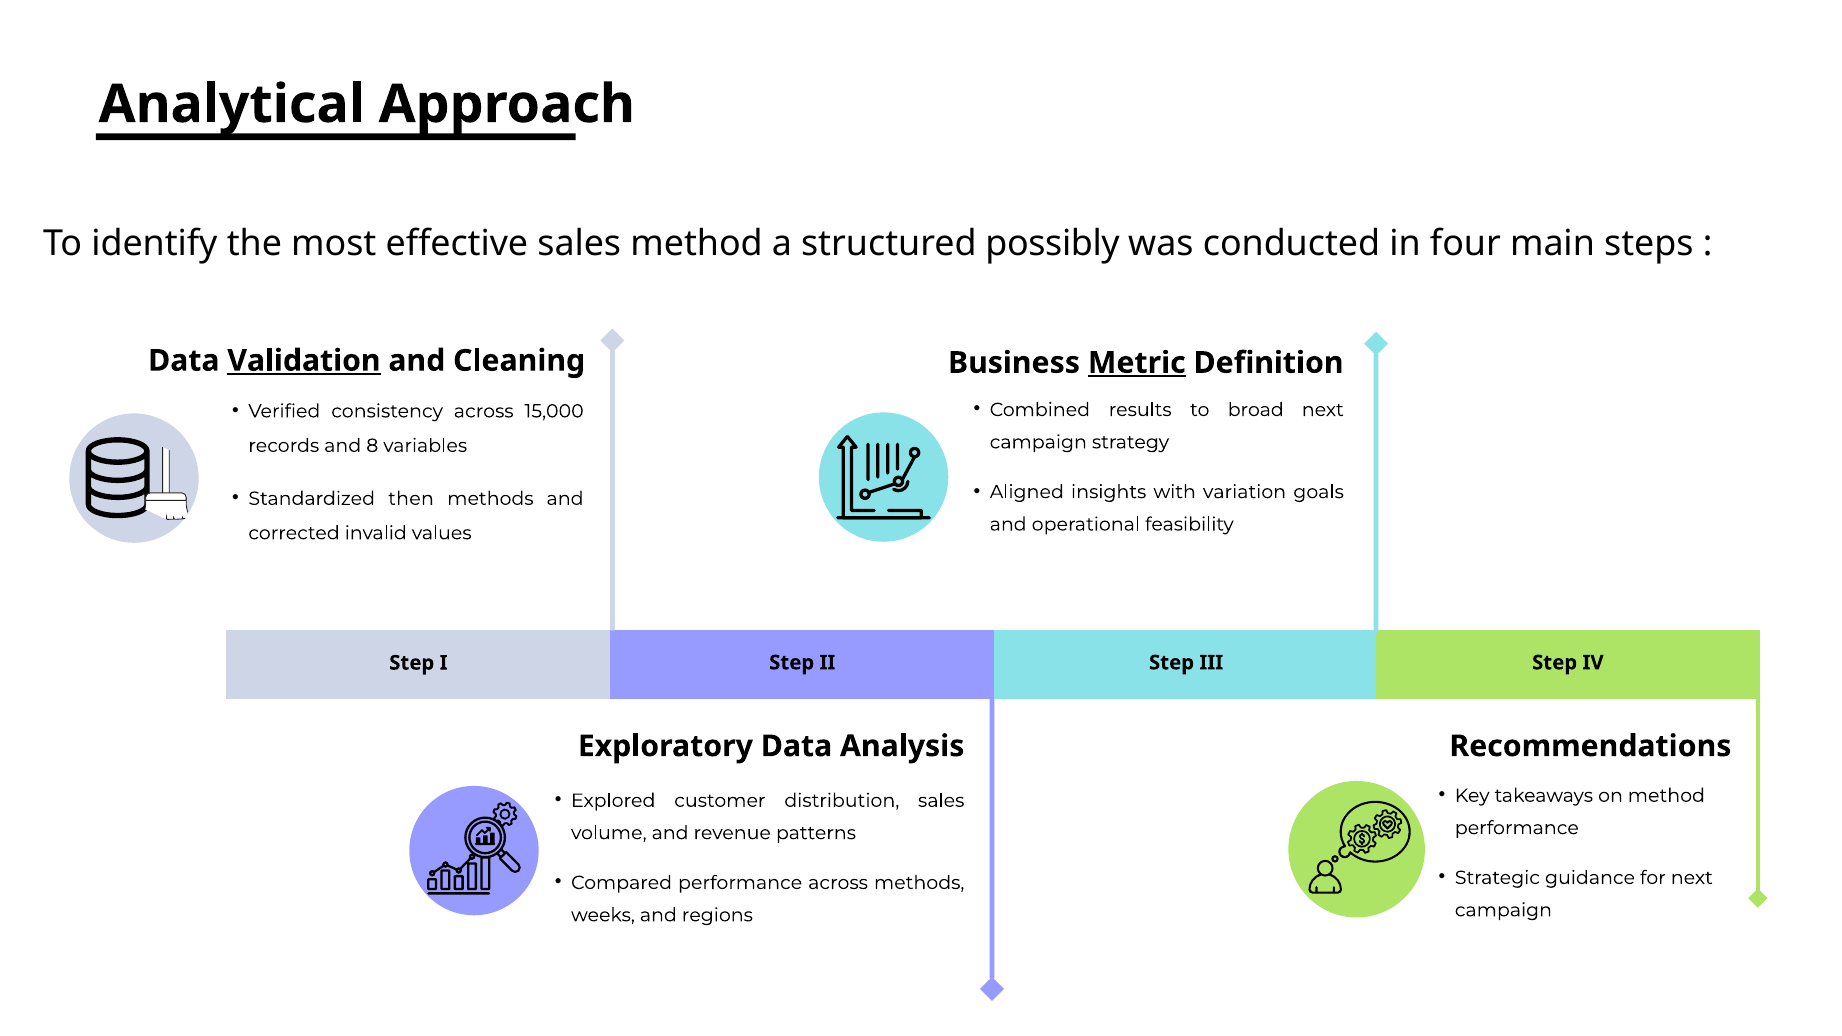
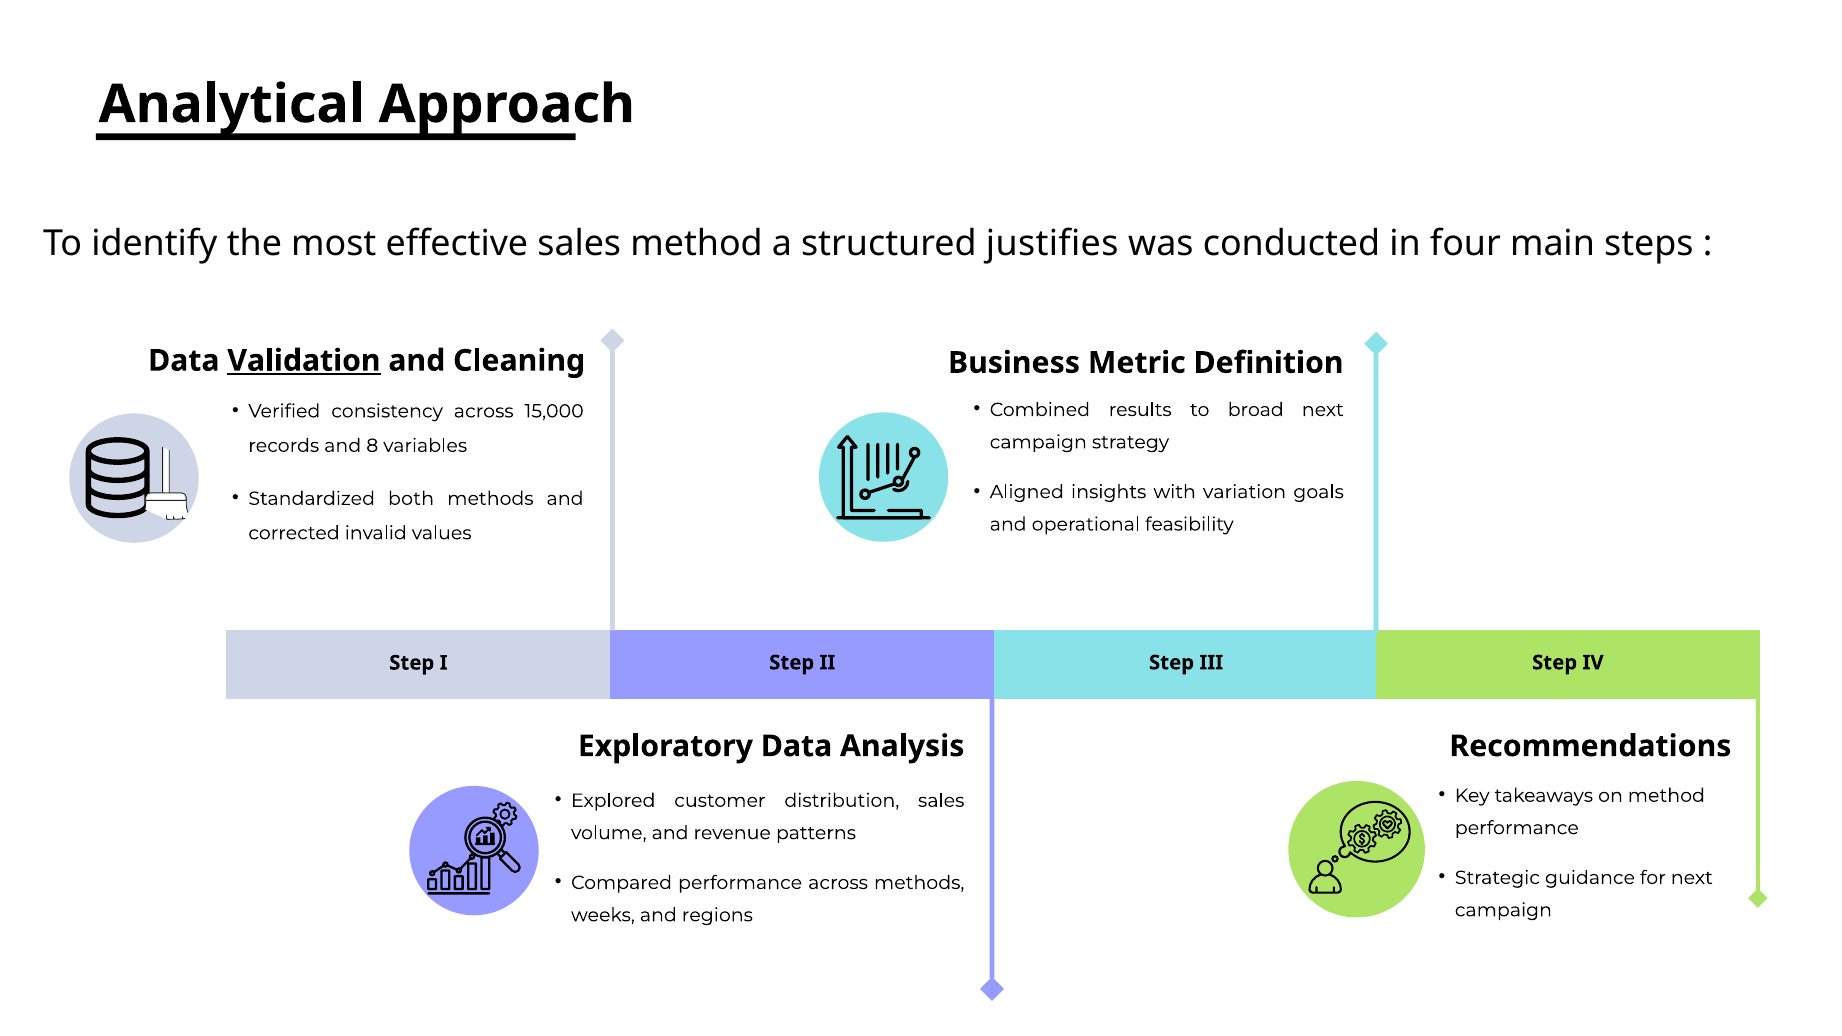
possibly: possibly -> justifies (1052, 244)
Metric underline: present -> none (1137, 363)
then: then -> both (411, 499)
